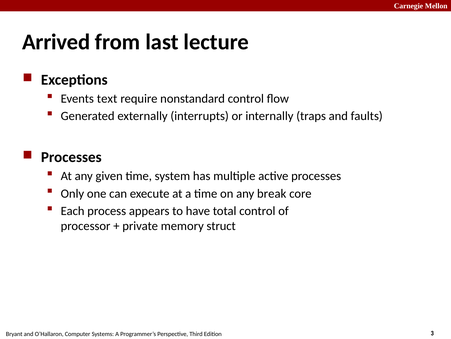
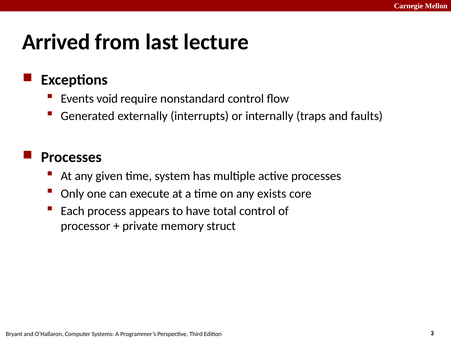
text: text -> void (107, 98)
break: break -> exists (272, 193)
